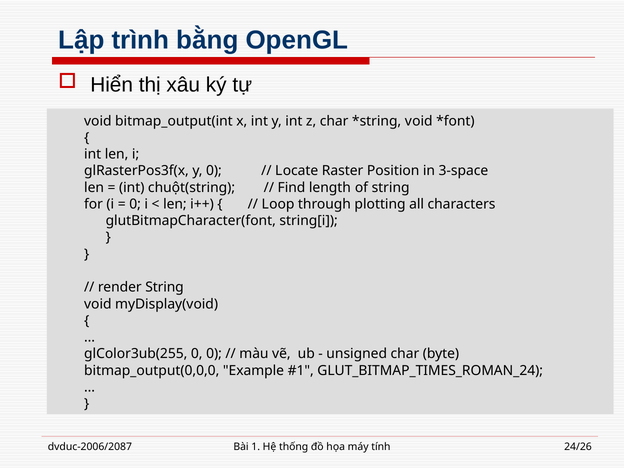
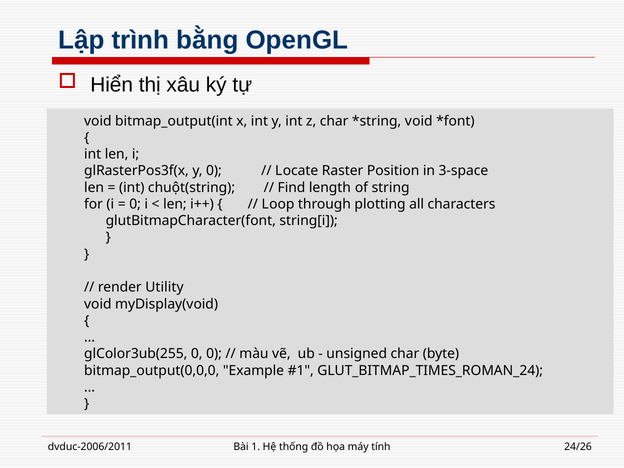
render String: String -> Utility (164, 287)
dvduc-2006/2087: dvduc-2006/2087 -> dvduc-2006/2011 (90, 447)
